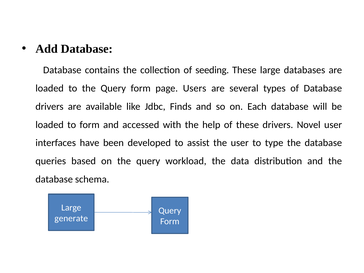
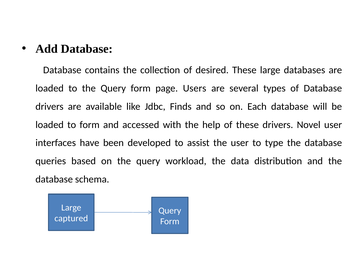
seeding: seeding -> desired (212, 70)
generate: generate -> captured (71, 218)
